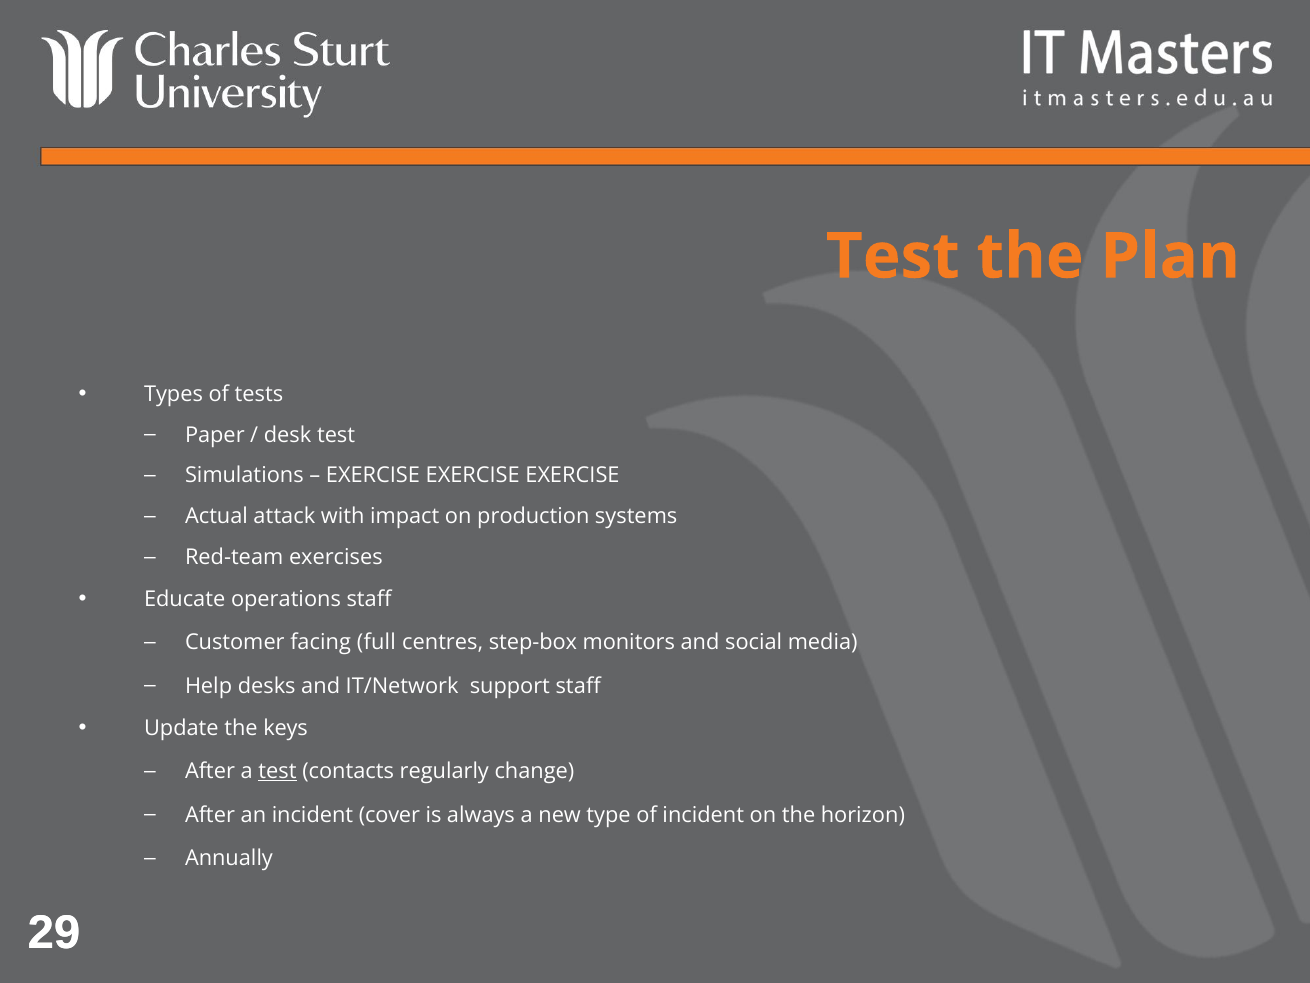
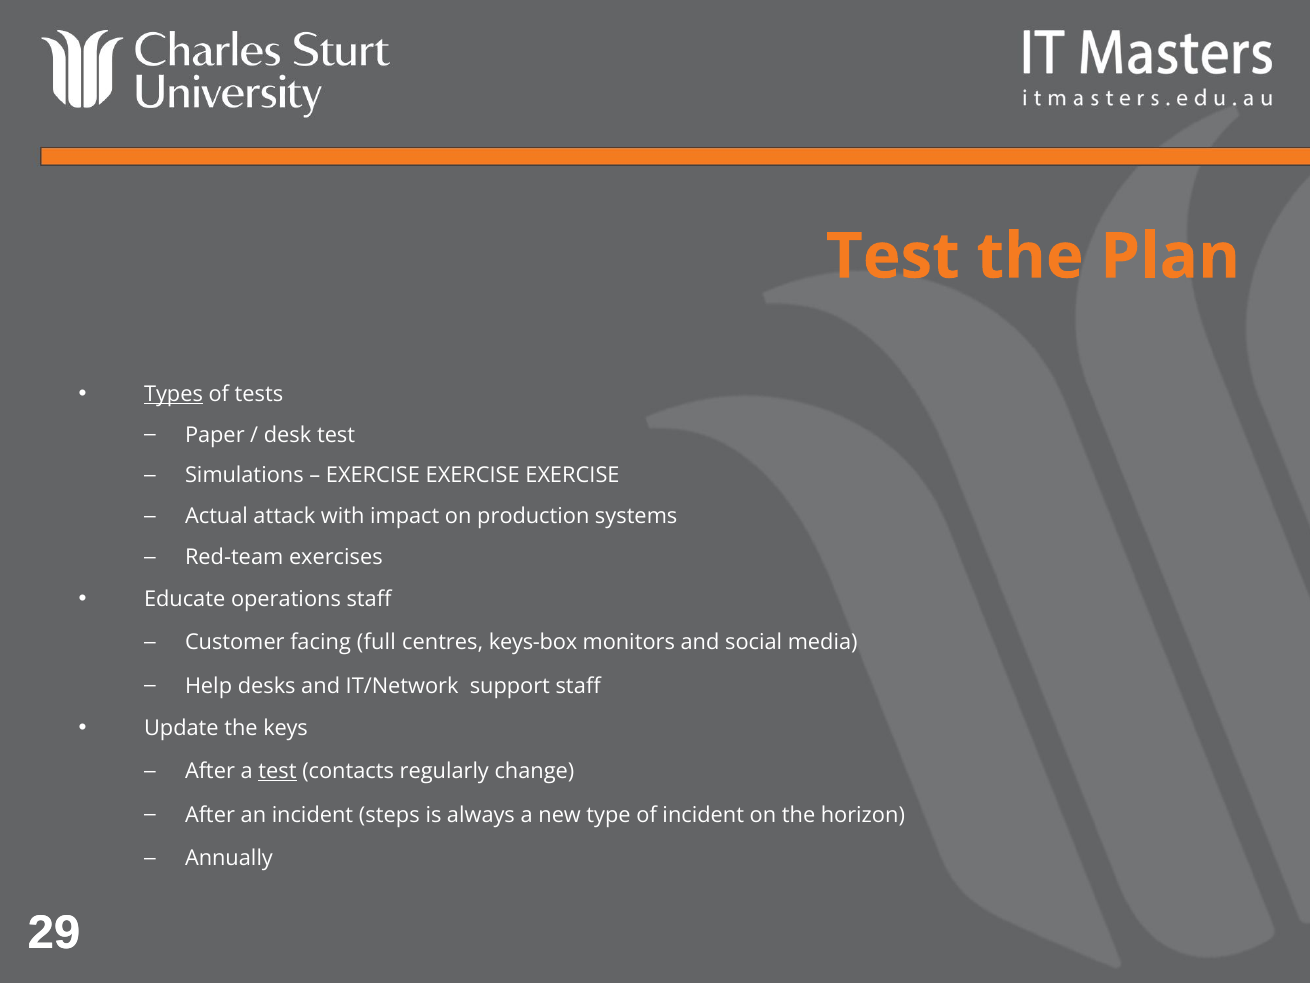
Types underline: none -> present (174, 394)
step-box: step-box -> keys-box (533, 642)
cover: cover -> steps (389, 814)
